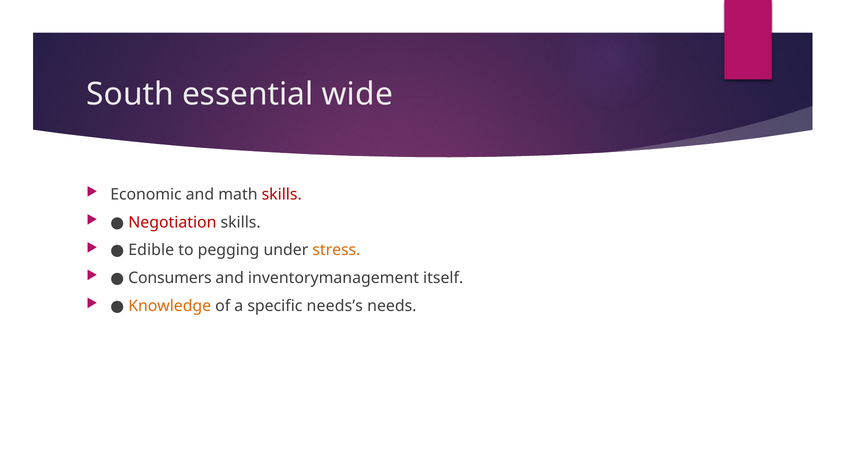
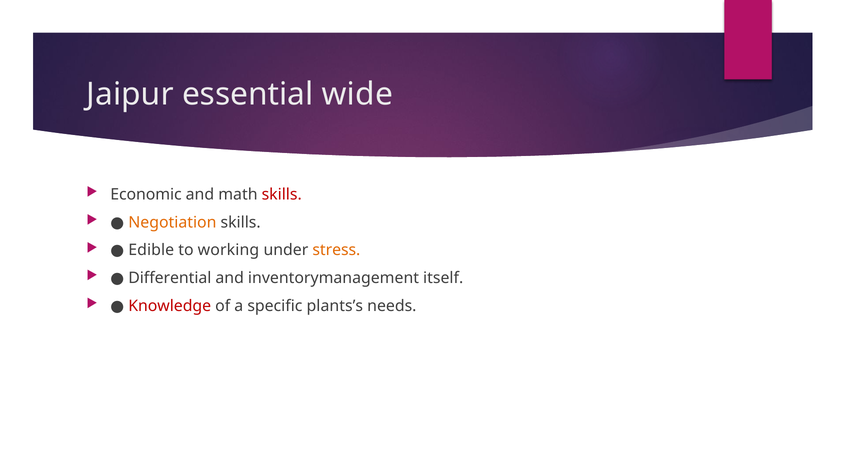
South: South -> Jaipur (130, 94)
Negotiation colour: red -> orange (172, 222)
pegging: pegging -> working (228, 250)
Consumers: Consumers -> Differential (170, 278)
Knowledge colour: orange -> red (170, 306)
needs’s: needs’s -> plants’s (335, 306)
